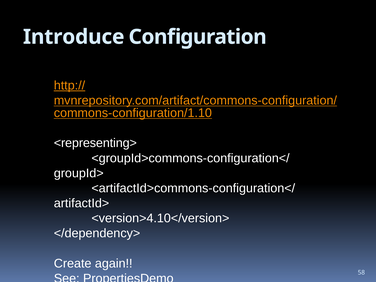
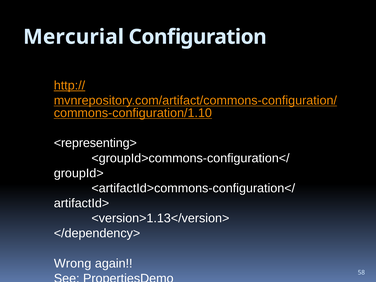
Introduce: Introduce -> Mercurial (74, 37)
<version>4.10</version>: <version>4.10</version> -> <version>1.13</version> (160, 218)
Create: Create -> Wrong (73, 263)
